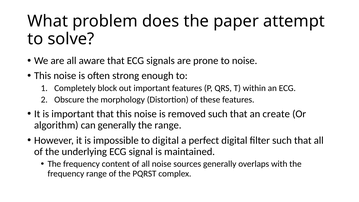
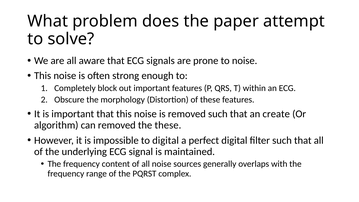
can generally: generally -> removed (117, 125)
the range: range -> these (168, 125)
